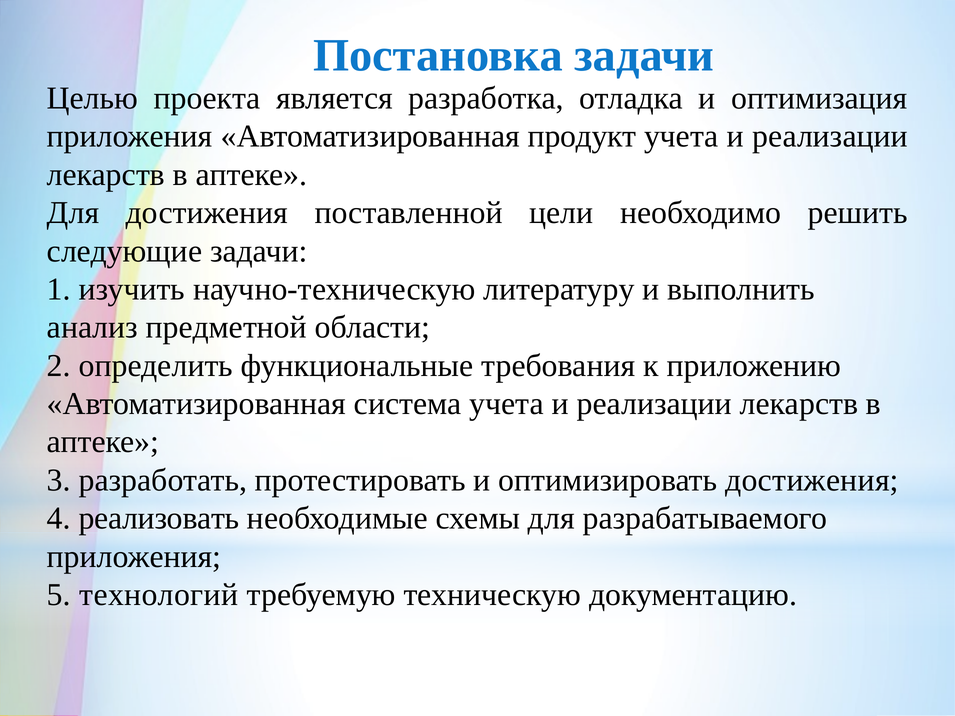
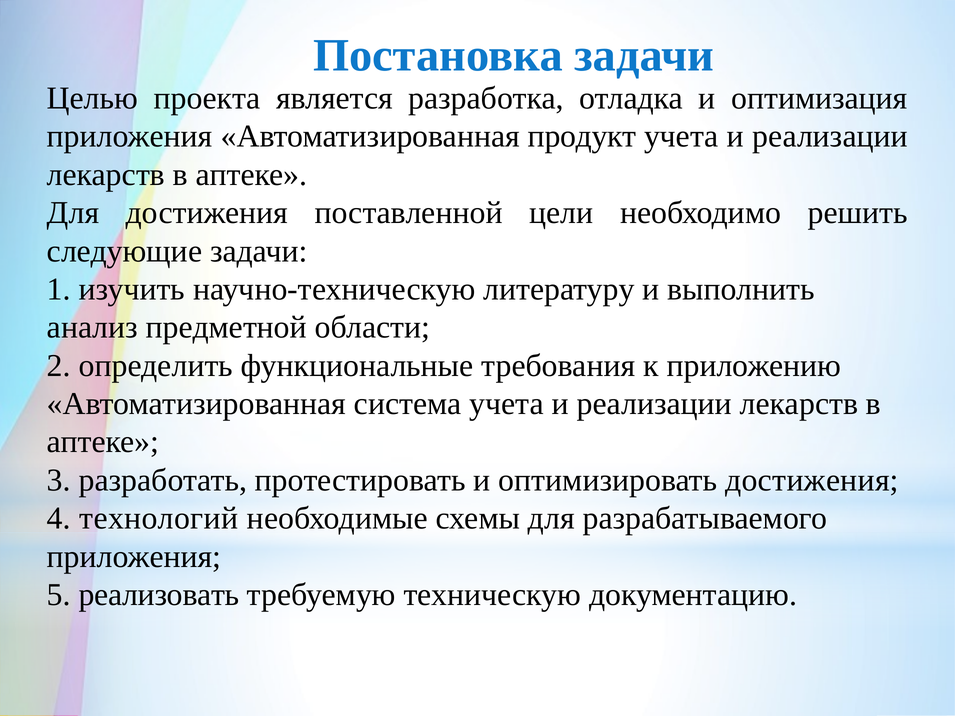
реализовать: реализовать -> технологий (159, 519)
технологий: технологий -> реализовать (159, 595)
